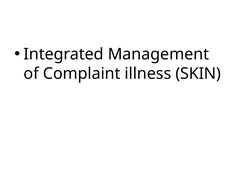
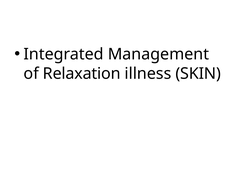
Complaint: Complaint -> Relaxation (82, 73)
